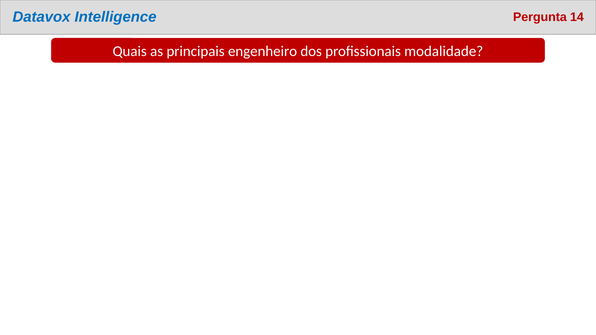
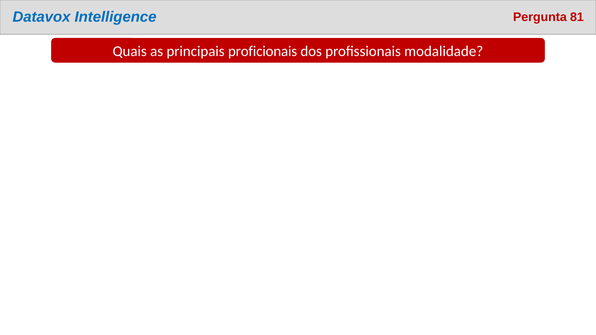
14: 14 -> 81 (577, 17)
engenheiro: engenheiro -> proficionais (263, 51)
